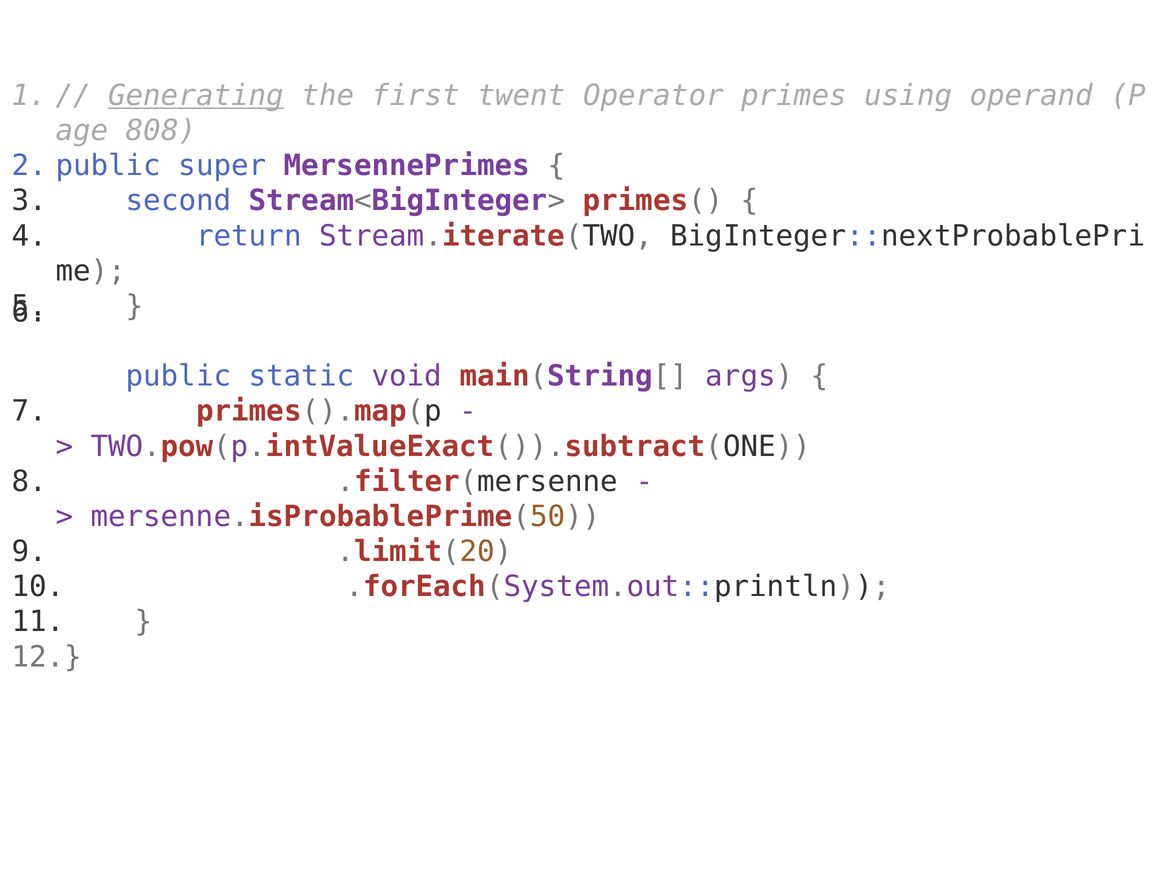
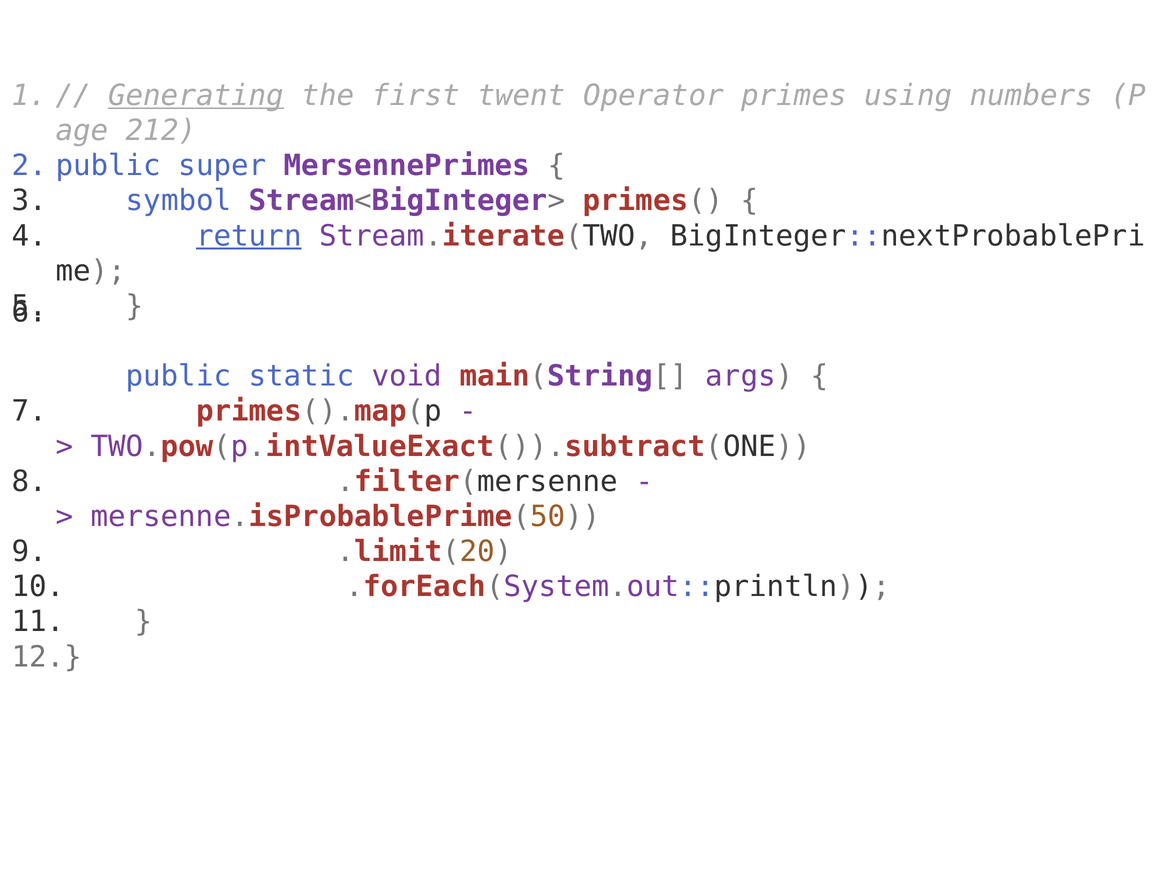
operand: operand -> numbers (1031, 96)
808: 808 -> 212 (161, 131)
second: second -> symbol (179, 201)
return underline: none -> present (249, 236)
